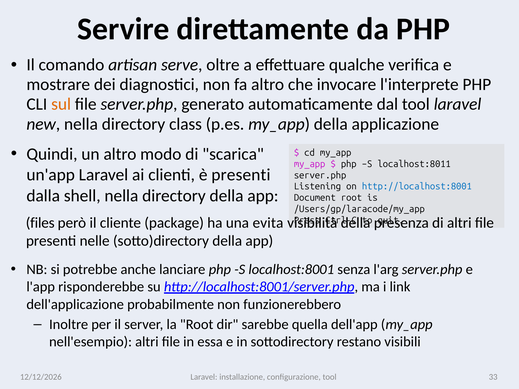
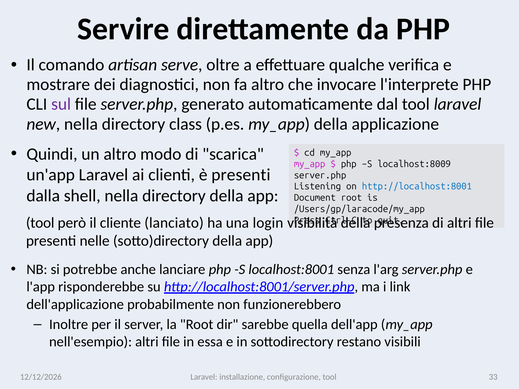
sul colour: orange -> purple (61, 104)
localhost:8011: localhost:8011 -> localhost:8009 (414, 164)
files: files -> tool (40, 223)
package: package -> lanciato (174, 223)
evita: evita -> login (268, 223)
